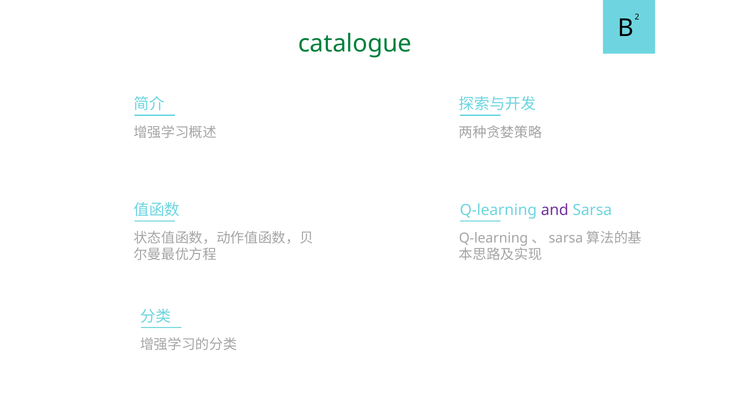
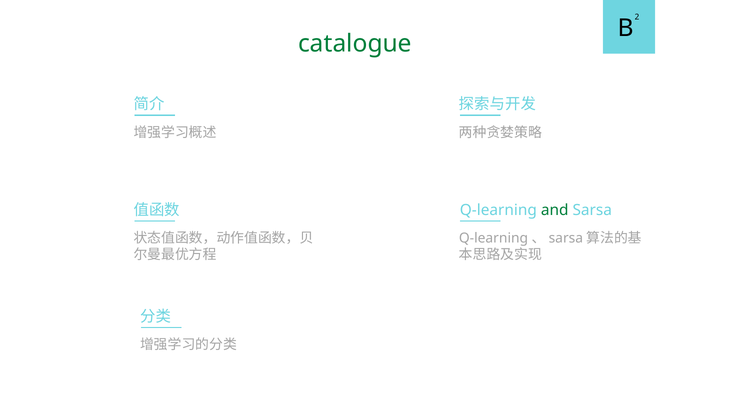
and colour: purple -> green (555, 210)
